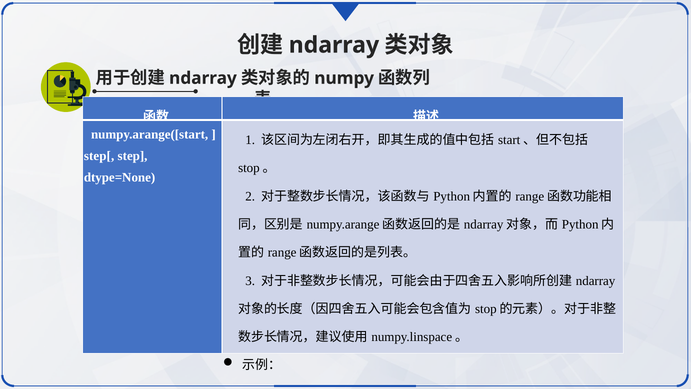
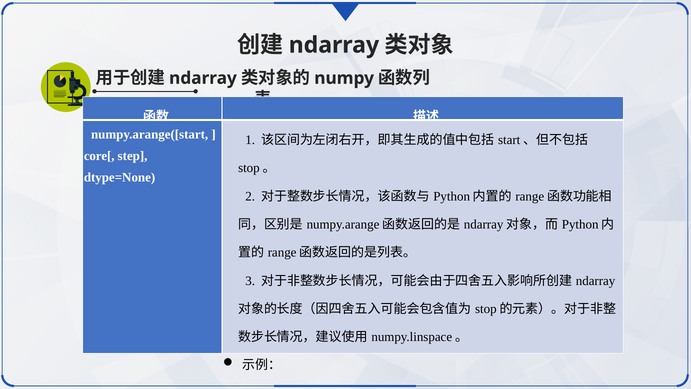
step[: step[ -> core[ (99, 156)
